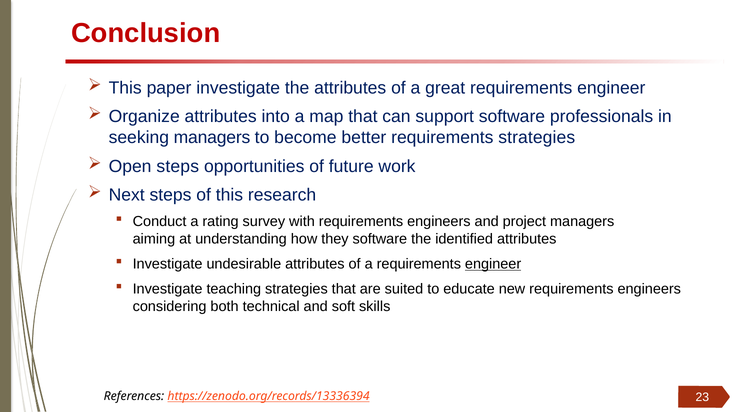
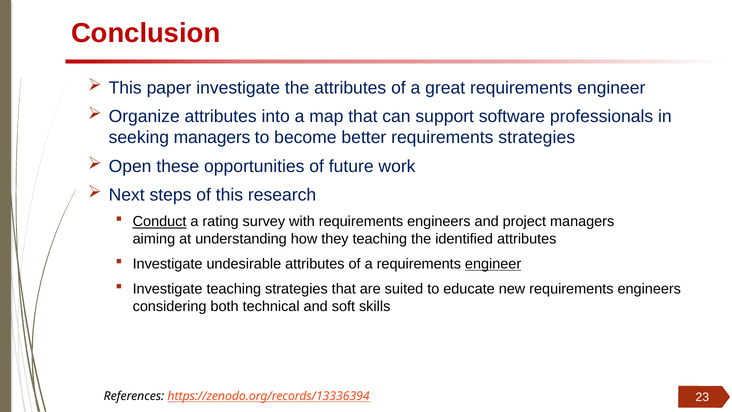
Open steps: steps -> these (178, 166)
Conduct underline: none -> present (160, 221)
they software: software -> teaching (380, 239)
